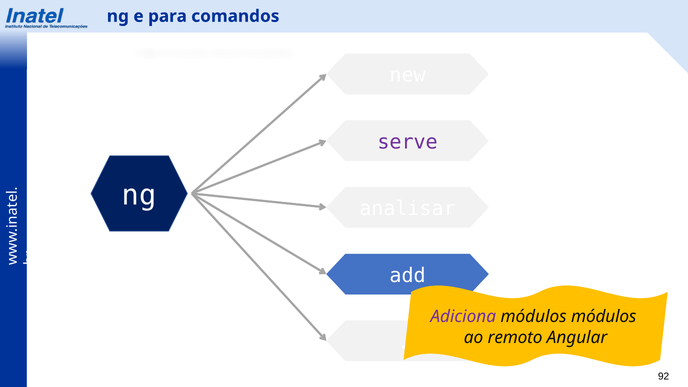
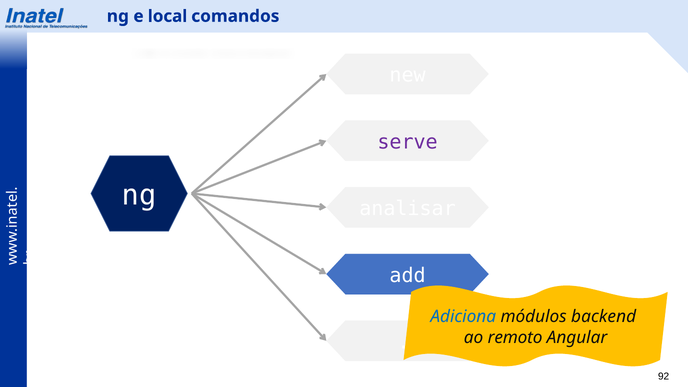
para: para -> local (168, 16)
Adiciona colour: purple -> blue (463, 317)
módulos módulos: módulos -> backend (604, 317)
